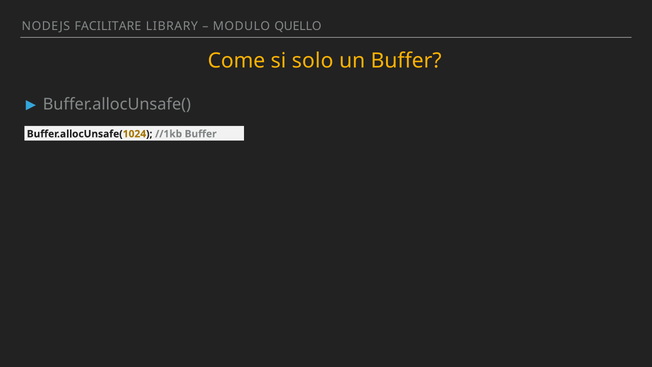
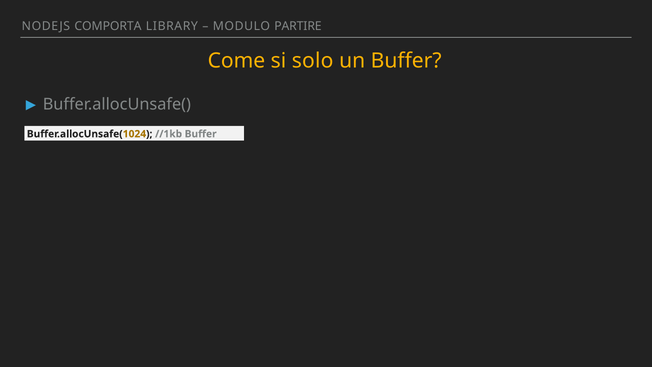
FACILITARE: FACILITARE -> COMPORTA (108, 26)
QUELLO: QUELLO -> PARTIRE (298, 26)
